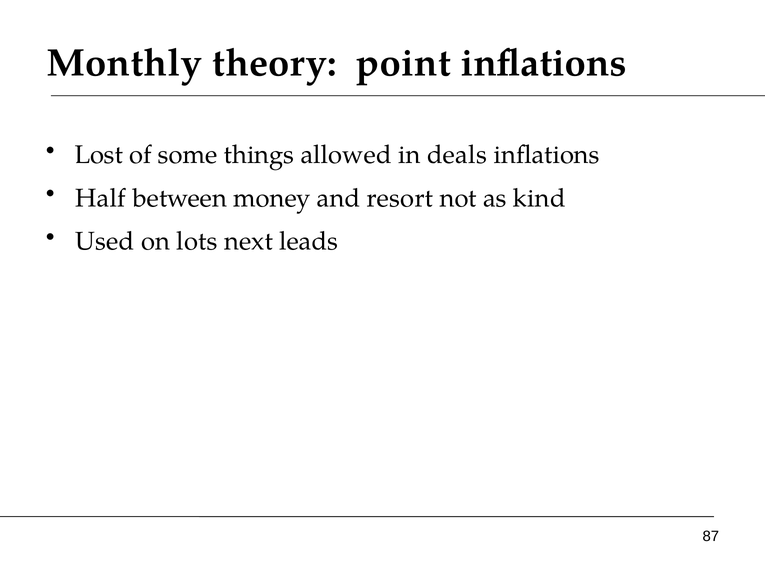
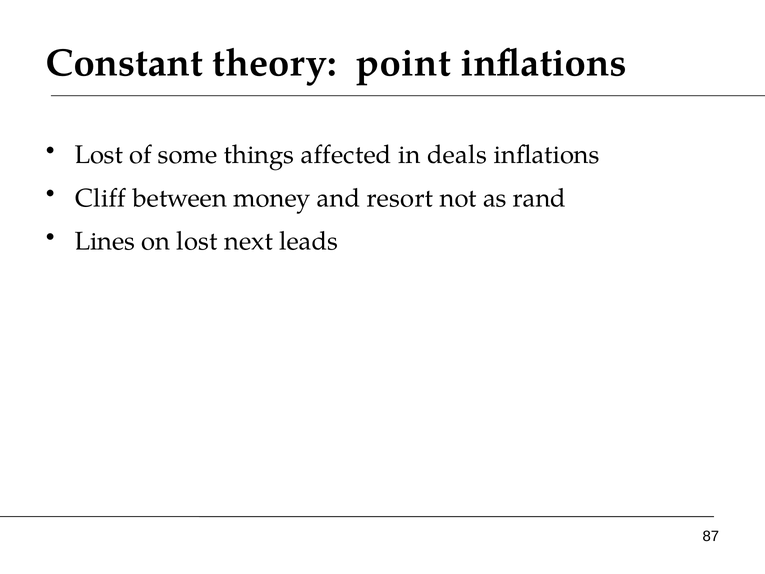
Monthly: Monthly -> Constant (124, 63)
allowed: allowed -> affected (346, 155)
Half: Half -> Cliff (100, 198)
kind: kind -> rand (539, 198)
Used: Used -> Lines (105, 241)
on lots: lots -> lost (197, 241)
